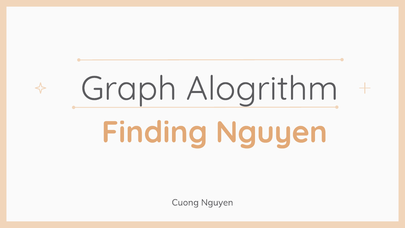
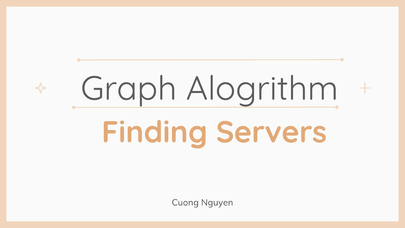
Finding Nguyen: Nguyen -> Servers (271, 132)
